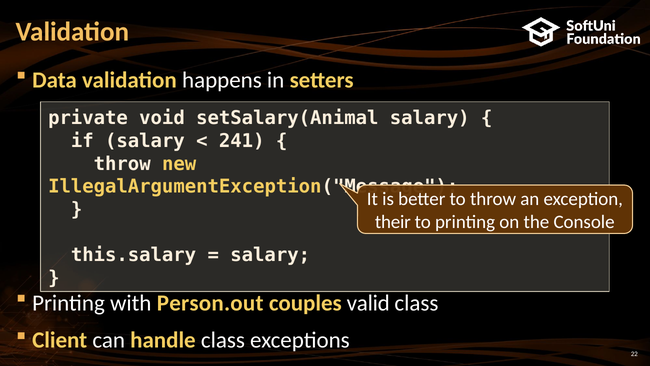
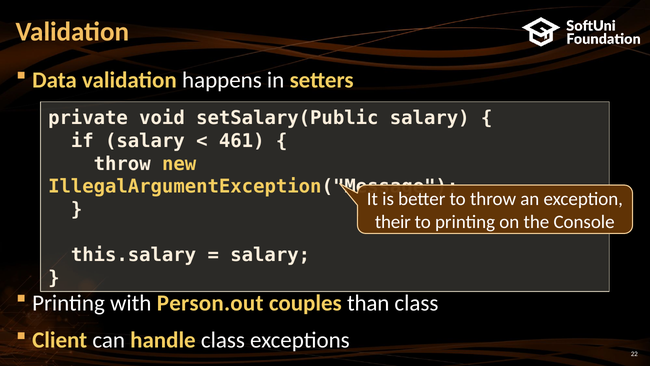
setSalary(Animal: setSalary(Animal -> setSalary(Public (287, 118)
241: 241 -> 461 (242, 141)
valid: valid -> than (368, 303)
